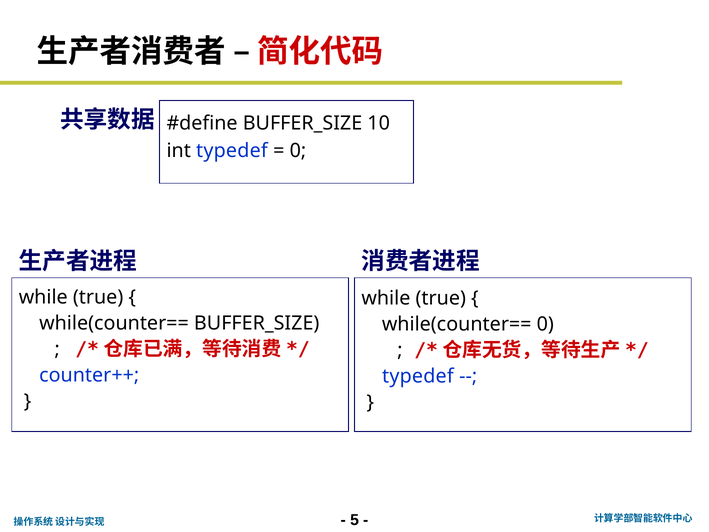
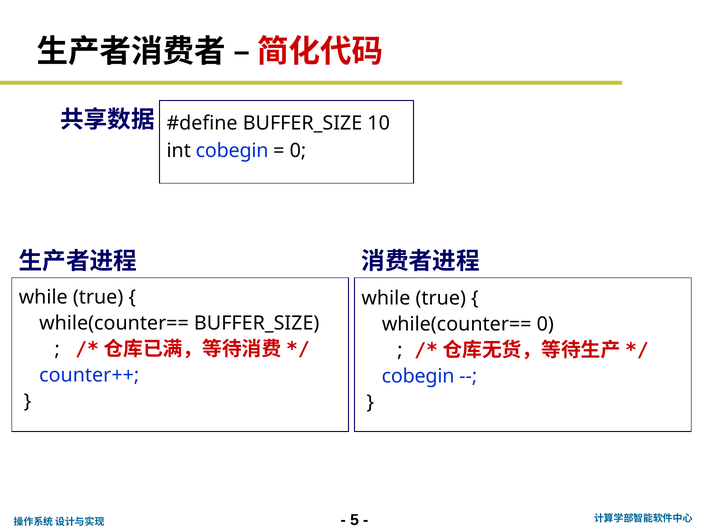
int typedef: typedef -> cobegin (232, 151)
typedef: typedef -> cobegin (418, 376)
